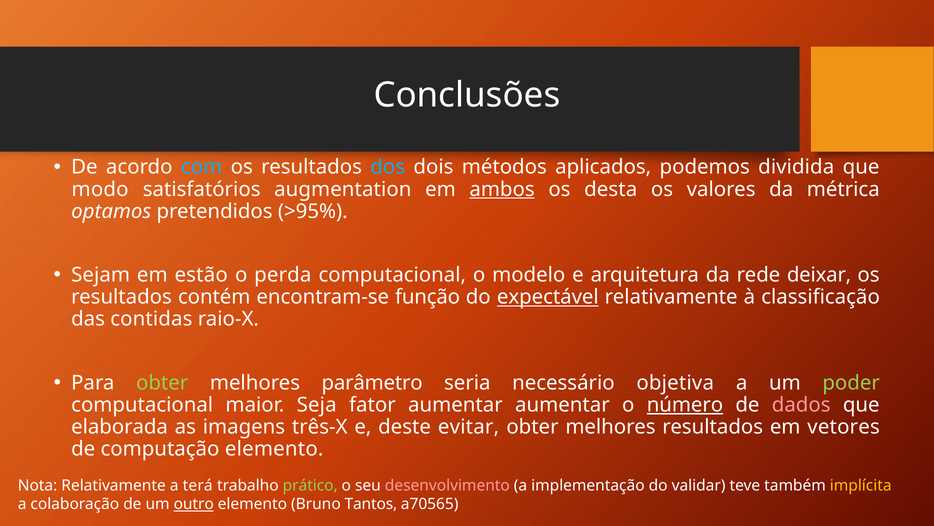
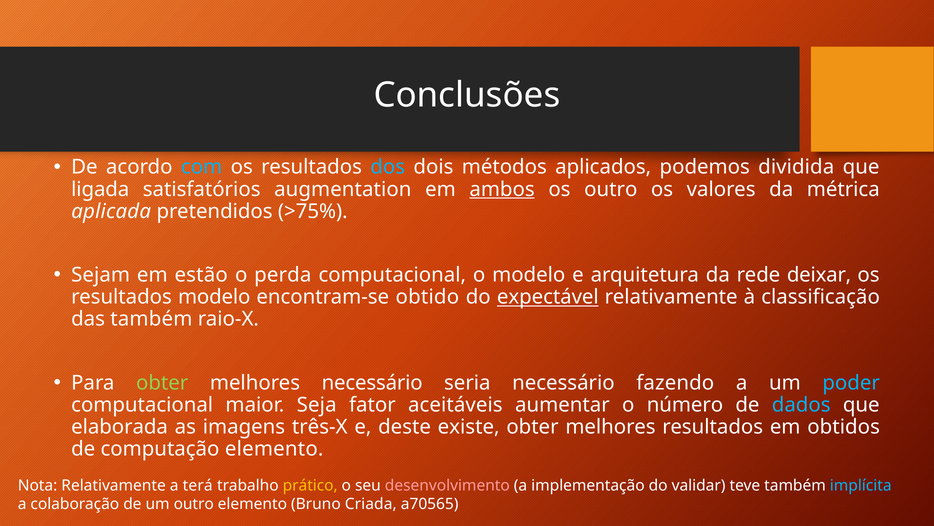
modo: modo -> ligada (100, 189)
os desta: desta -> outro (611, 189)
optamos: optamos -> aplicada (111, 211)
>95%: >95% -> >75% (313, 211)
resultados contém: contém -> modelo (214, 297)
função: função -> obtido (427, 297)
das contidas: contidas -> também (151, 319)
melhores parâmetro: parâmetro -> necessário (372, 382)
objetiva: objetiva -> fazendo (675, 382)
poder colour: light green -> light blue (851, 382)
fator aumentar: aumentar -> aceitáveis (455, 405)
número underline: present -> none (685, 405)
dados colour: pink -> light blue (801, 405)
evitar: evitar -> existe (469, 427)
vetores: vetores -> obtidos (844, 427)
prático colour: light green -> yellow (310, 485)
implícita colour: yellow -> light blue (861, 485)
outro underline: present -> none (194, 504)
Tantos: Tantos -> Criada (371, 504)
